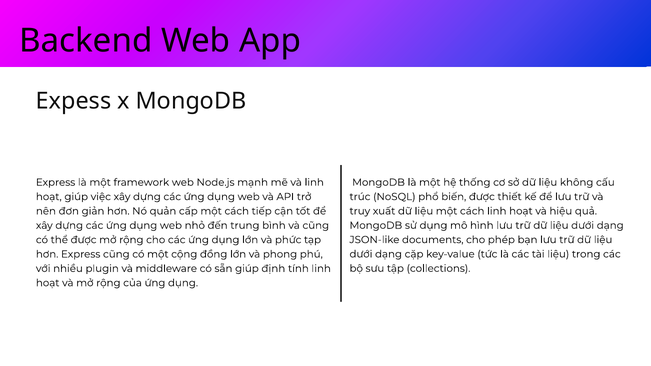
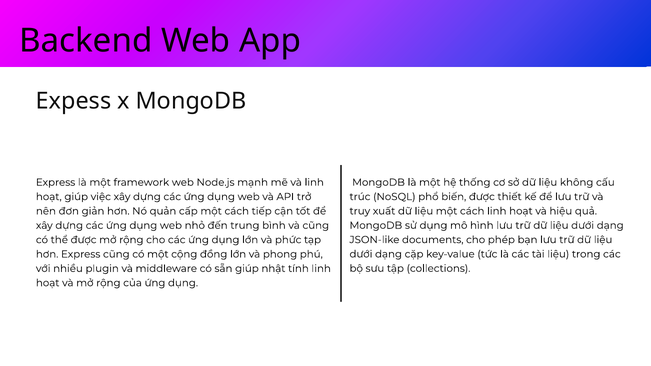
định: định -> nhật (273, 269)
